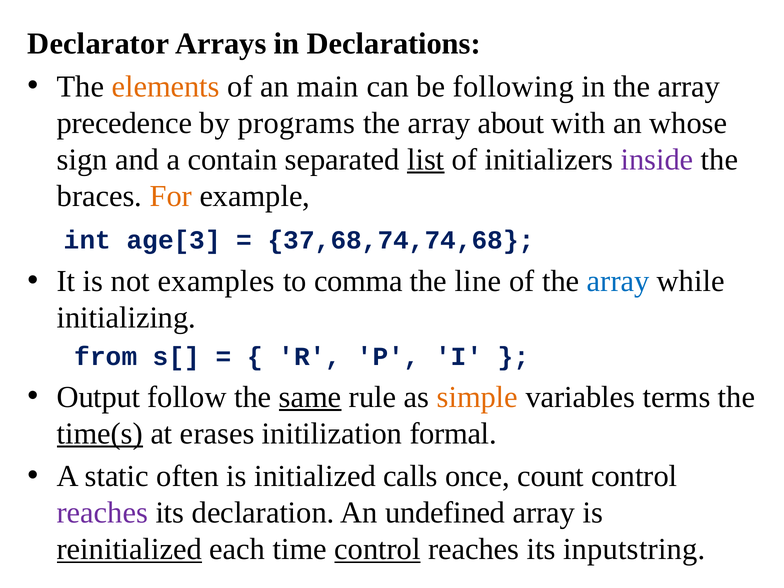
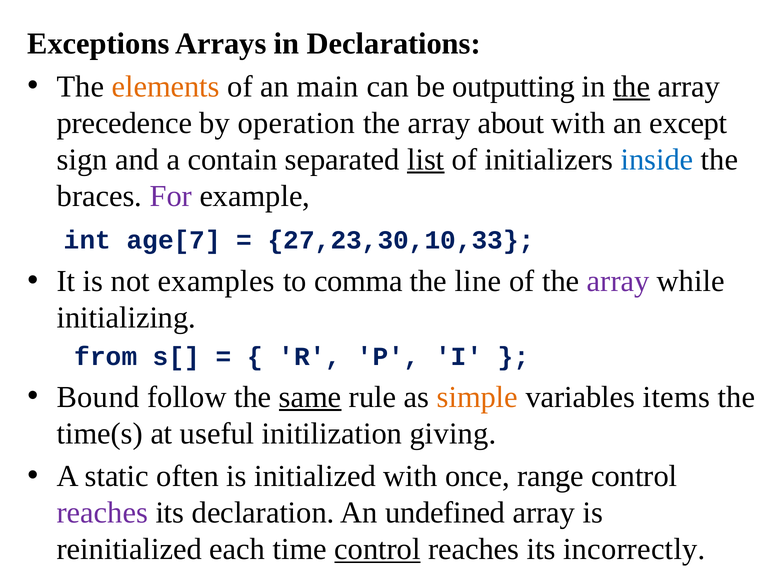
Declarator: Declarator -> Exceptions (98, 44)
following: following -> outputting (514, 87)
the underline: none -> present (632, 87)
programs: programs -> operation (296, 123)
whose: whose -> except (688, 123)
inside colour: purple -> blue (657, 160)
For colour: orange -> purple (171, 196)
age[3: age[3 -> age[7 (174, 240)
37,68,74,74,68: 37,68,74,74,68 -> 27,23,30,10,33 (401, 240)
array colour: blue -> purple (618, 281)
Output: Output -> Bound (98, 397)
terms: terms -> items (676, 397)
time(s underline: present -> none (100, 434)
erases: erases -> useful (217, 434)
formal: formal -> giving (453, 434)
initialized calls: calls -> with (410, 476)
count: count -> range (551, 476)
reinitialized underline: present -> none (129, 549)
inputstring: inputstring -> incorrectly (634, 549)
